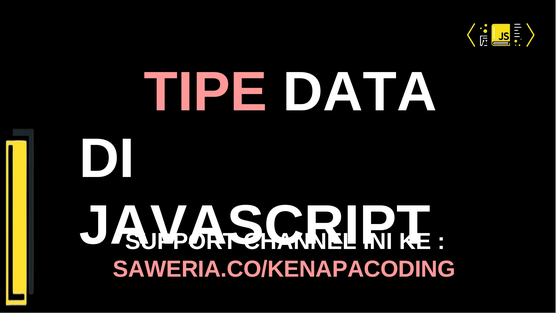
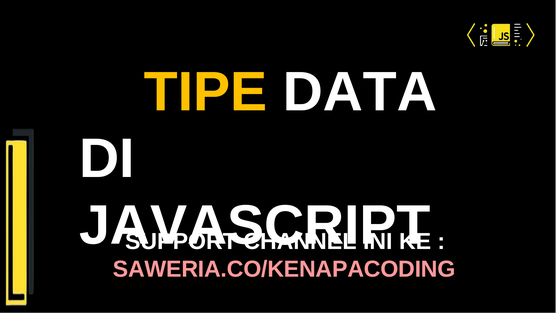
TIPE colour: pink -> yellow (206, 92)
